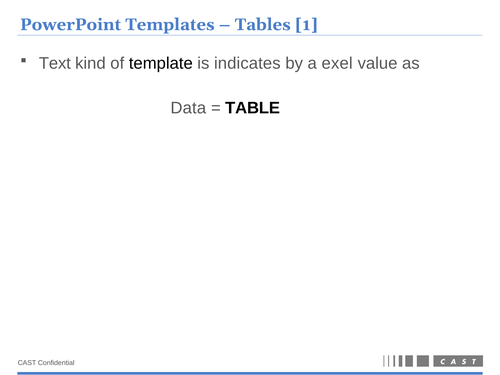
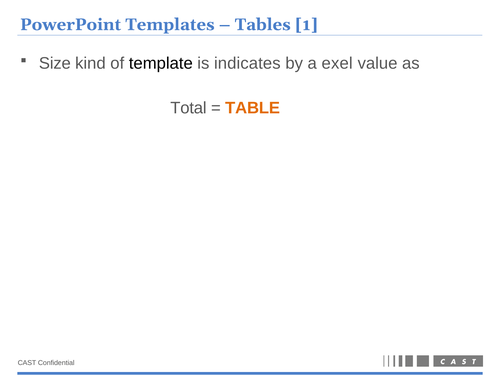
Text: Text -> Size (55, 63)
Data: Data -> Total (188, 108)
TABLE colour: black -> orange (253, 108)
